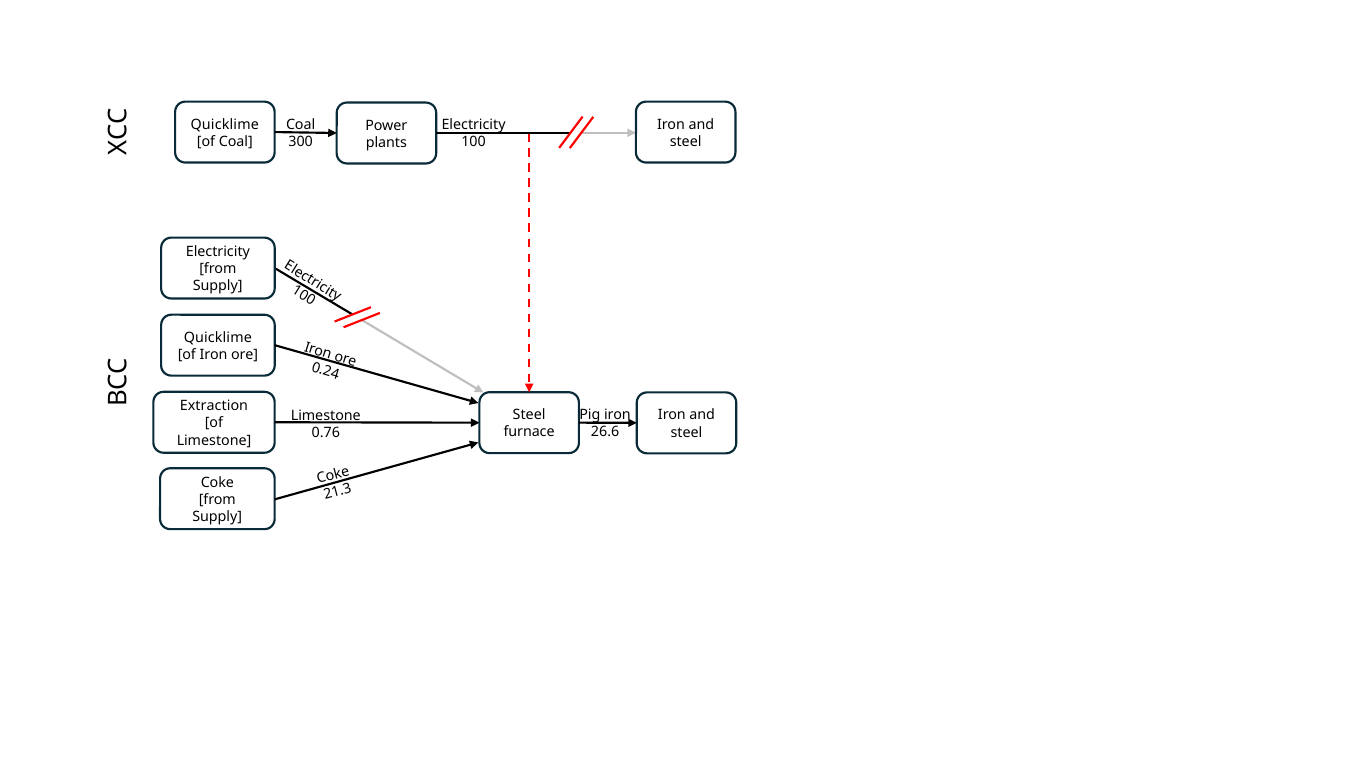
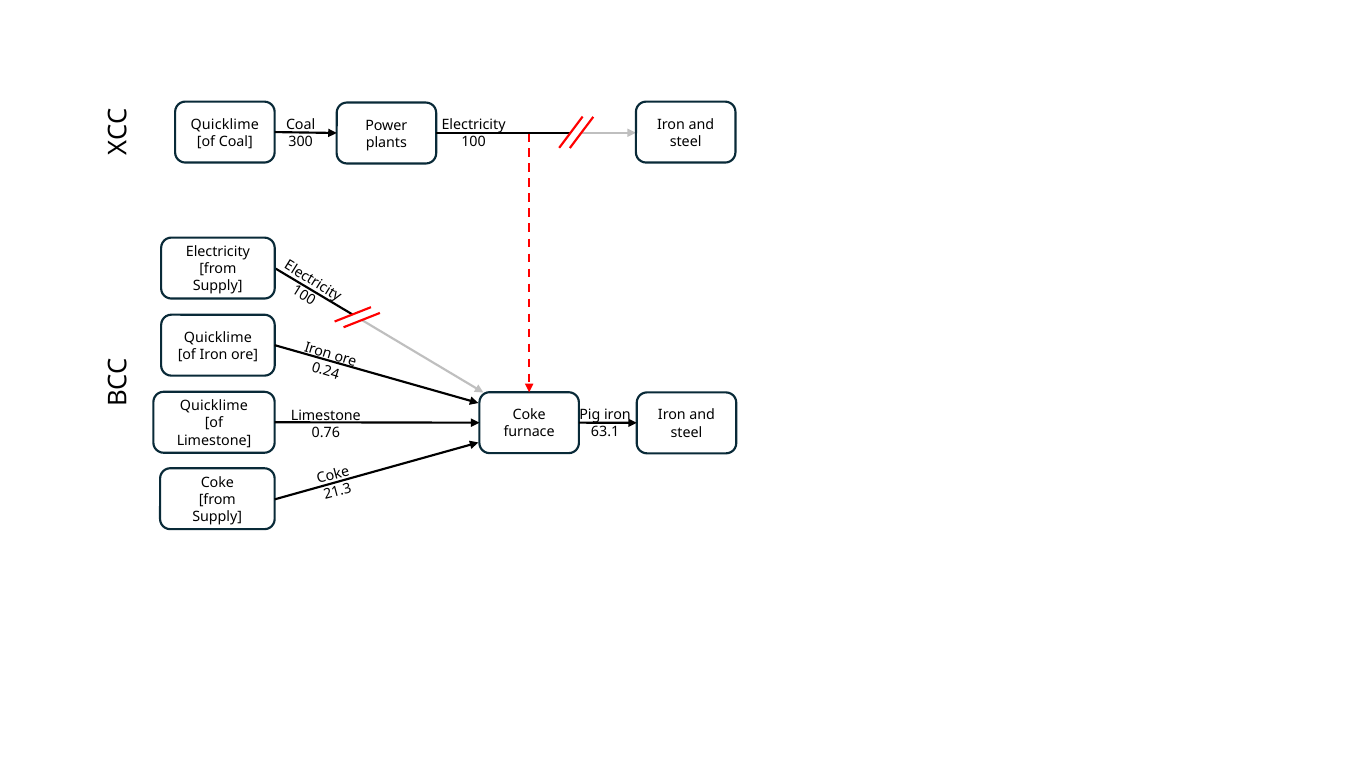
Extraction: Extraction -> Quicklime (214, 406)
Steel: Steel -> Coke (529, 415)
26.6: 26.6 -> 63.1 (605, 432)
